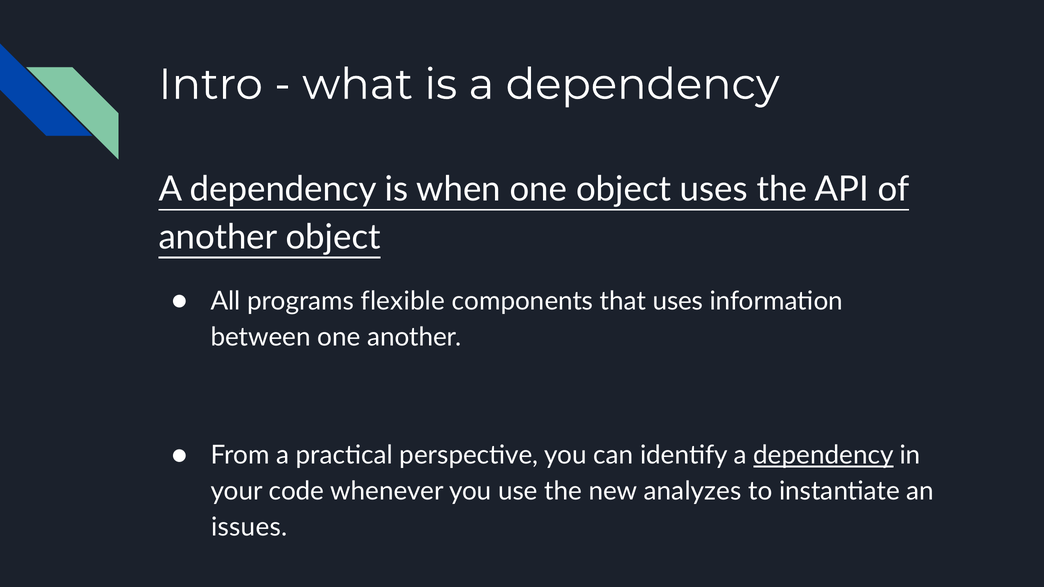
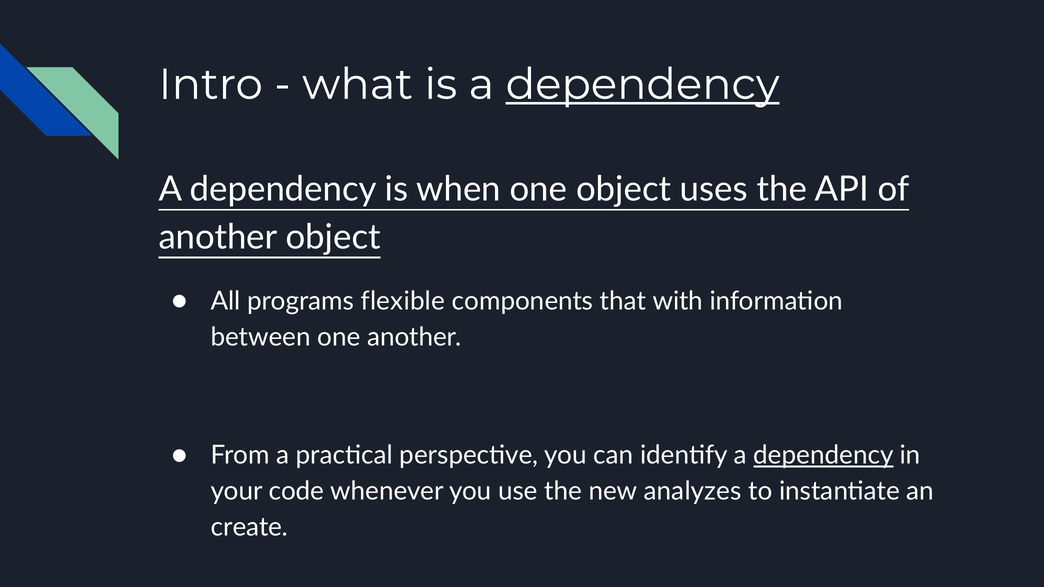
dependency underline: none -> present (643, 85)
that uses: uses -> with (678, 301)
issues: issues -> create (249, 528)
